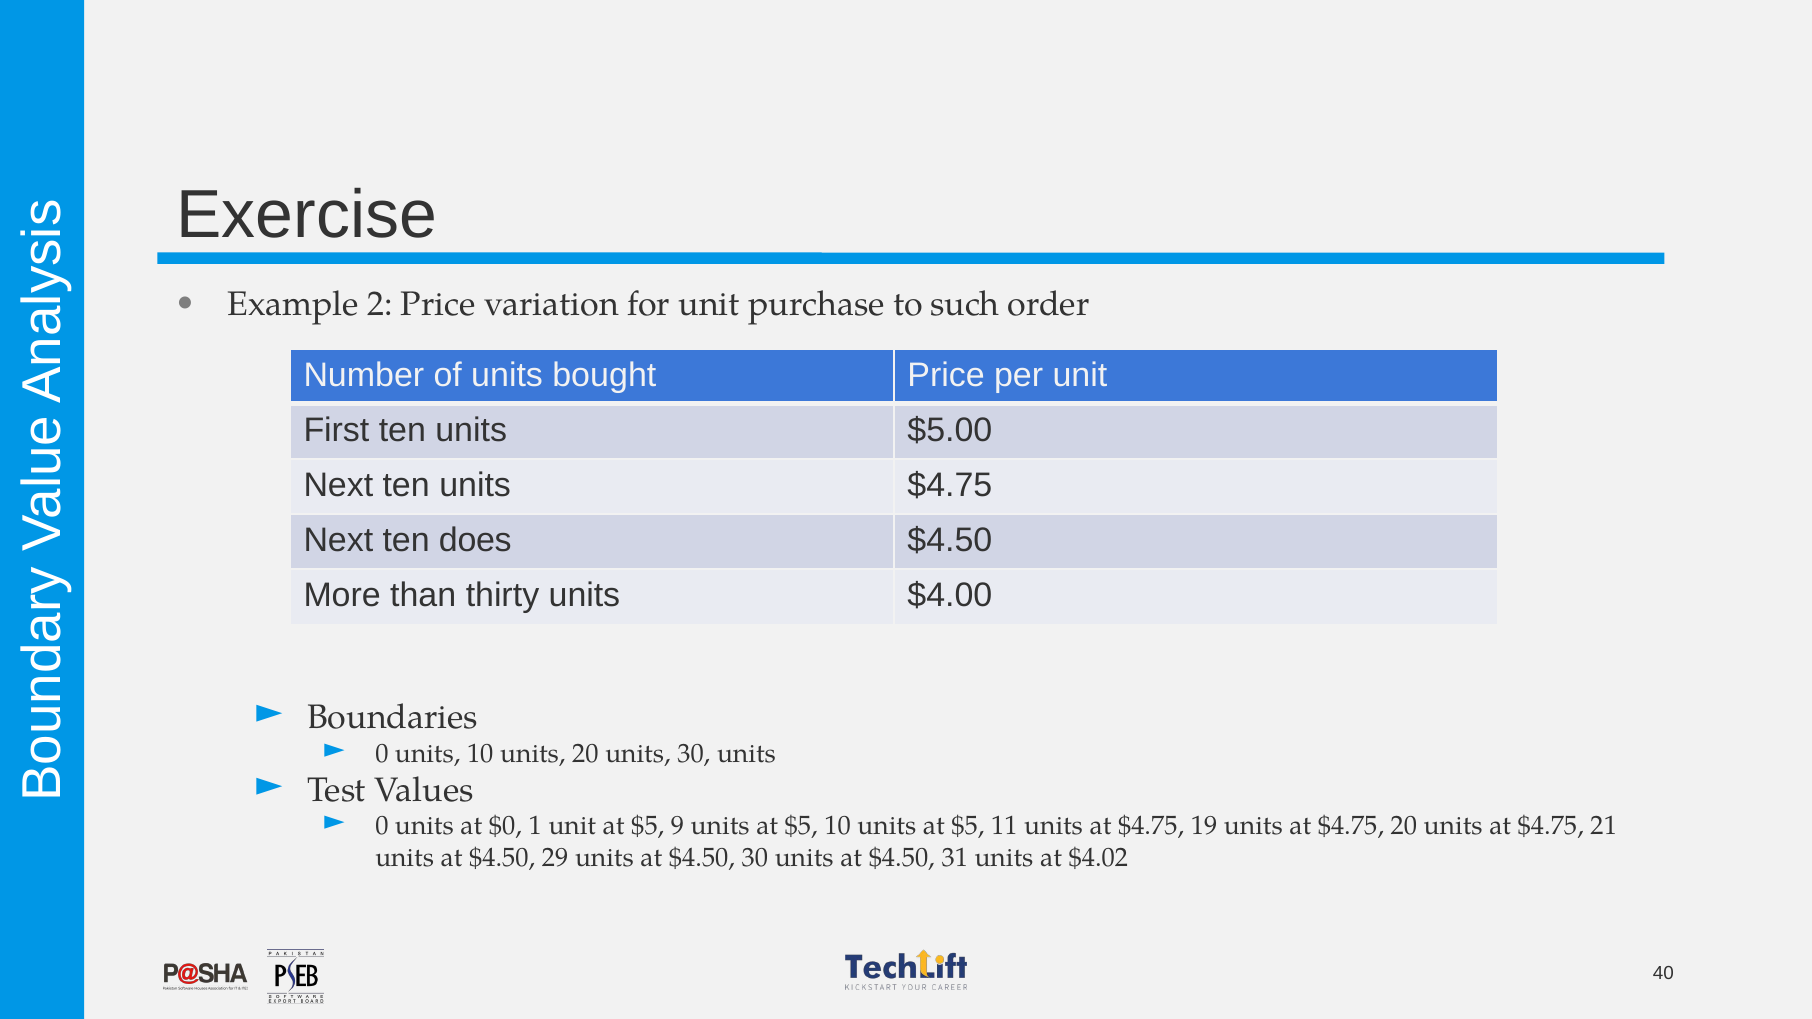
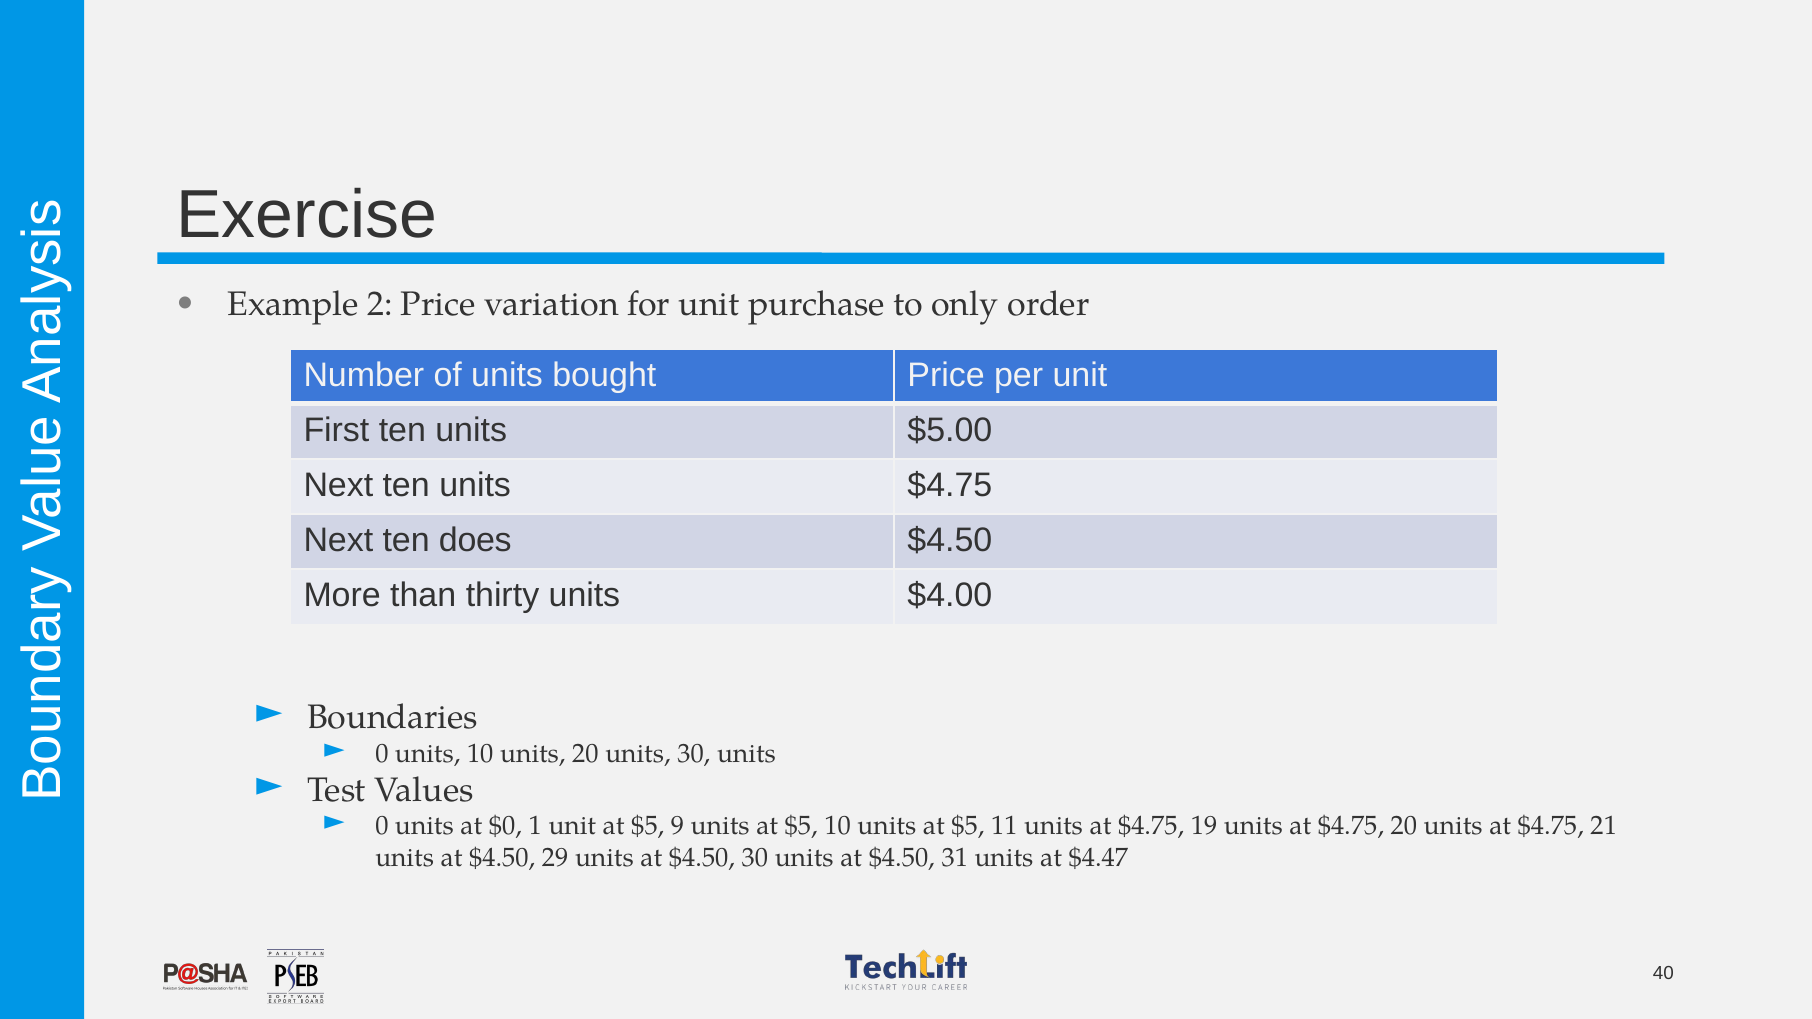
such: such -> only (965, 304)
$4.02: $4.02 -> $4.47 (1098, 858)
